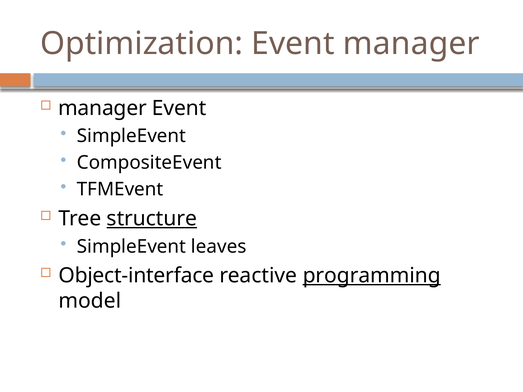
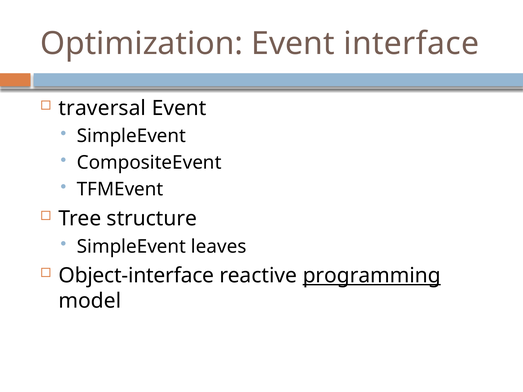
Event manager: manager -> interface (411, 44)
manager: manager -> traversal (102, 108)
structure underline: present -> none (152, 219)
